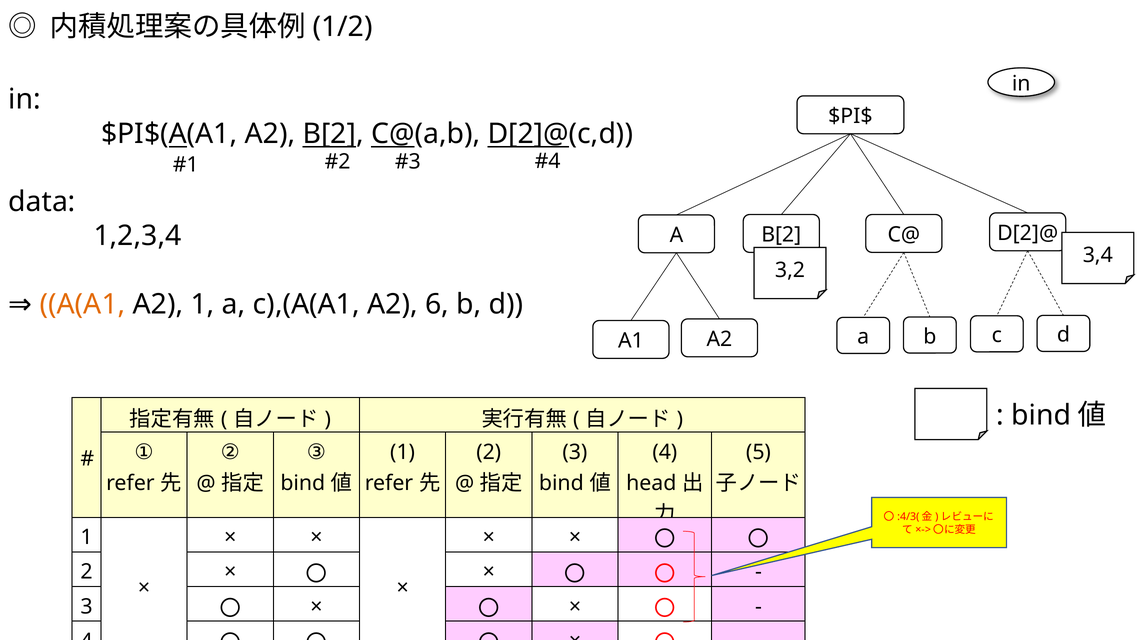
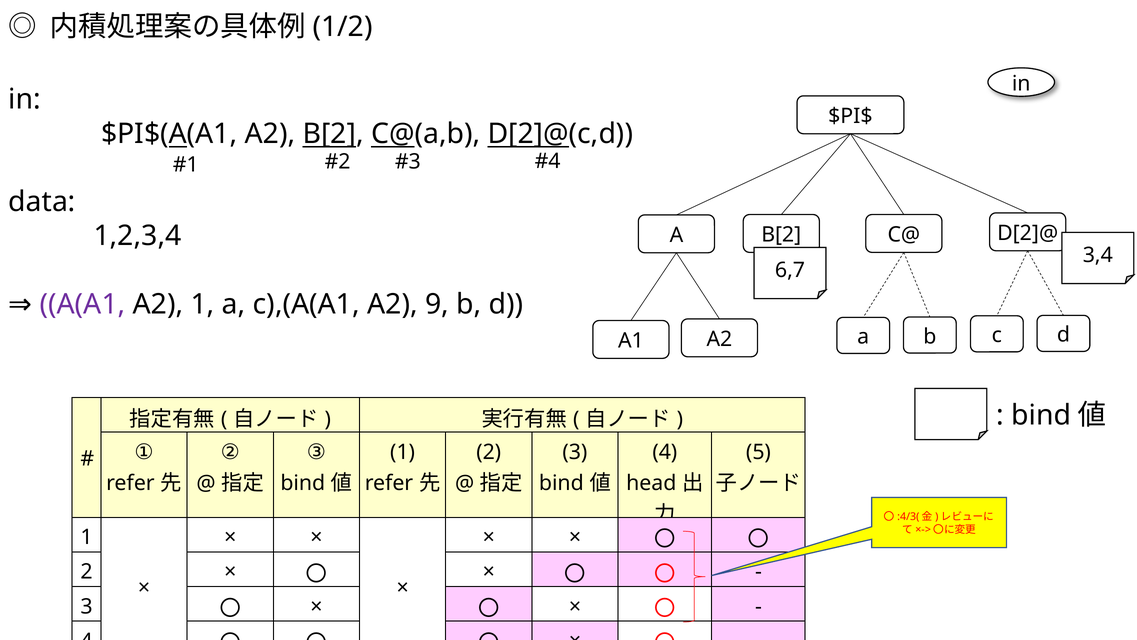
3,2: 3,2 -> 6,7 (790, 270)
A(A1 colour: orange -> purple (83, 304)
6: 6 -> 9 (437, 304)
